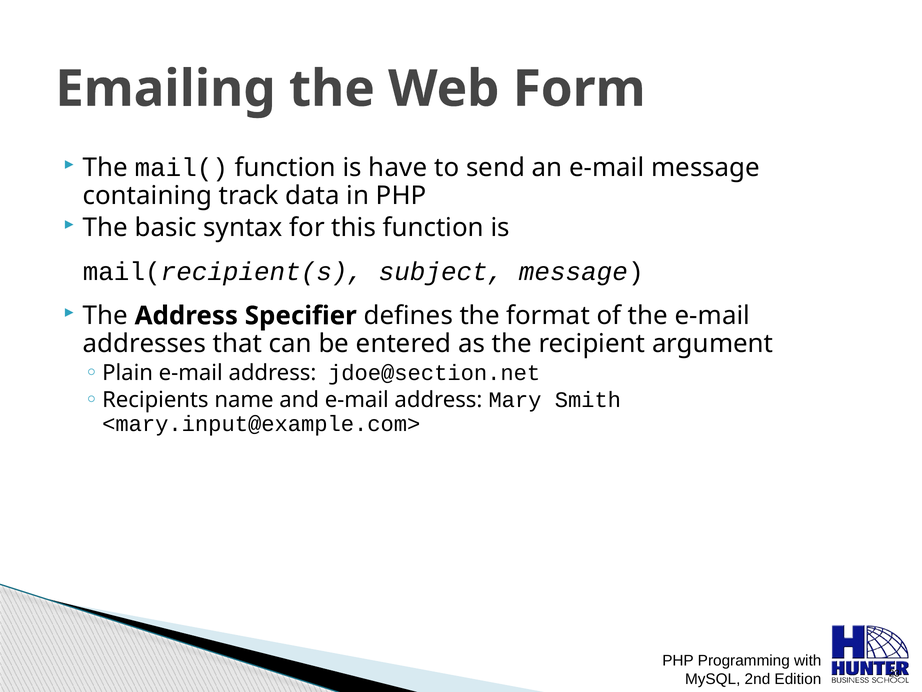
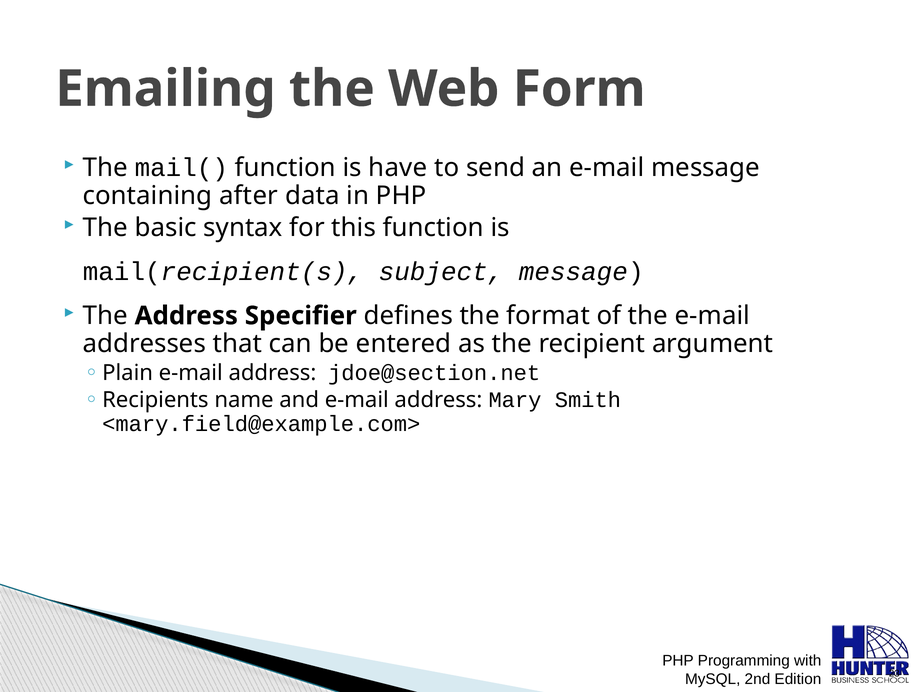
track: track -> after (249, 196)
<mary.input@example.com>: <mary.input@example.com> -> <mary.field@example.com> (261, 423)
